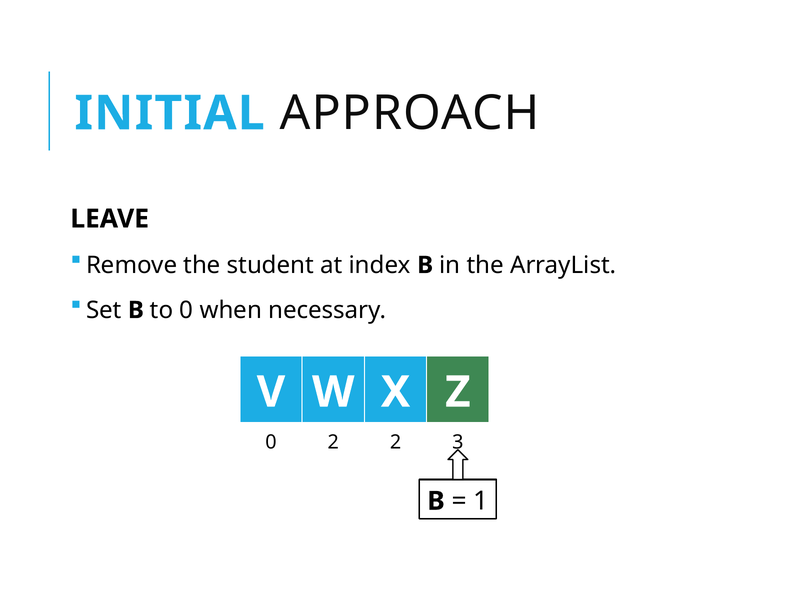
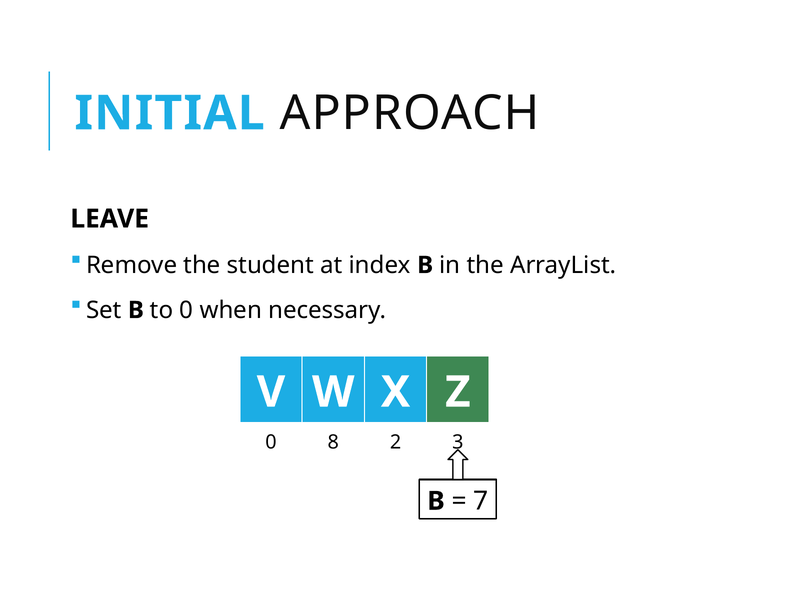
0 2: 2 -> 8 (333, 442)
1: 1 -> 7 (481, 501)
